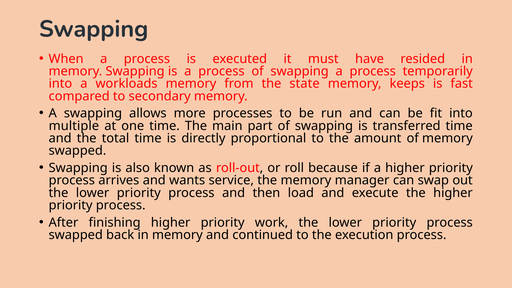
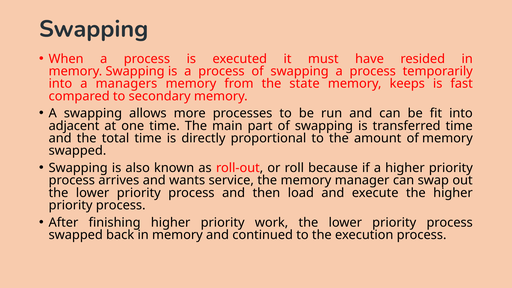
workloads: workloads -> managers (126, 84)
multiple: multiple -> adjacent (74, 126)
